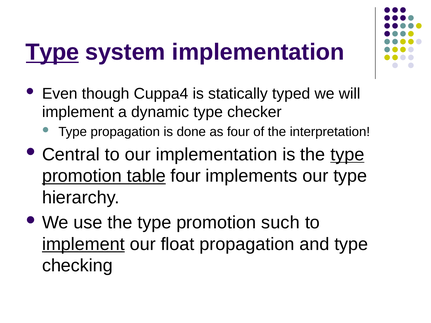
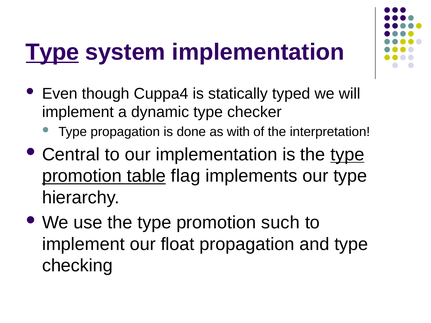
as four: four -> with (238, 132)
table four: four -> flag (186, 176)
implement underline: present -> none (83, 244)
